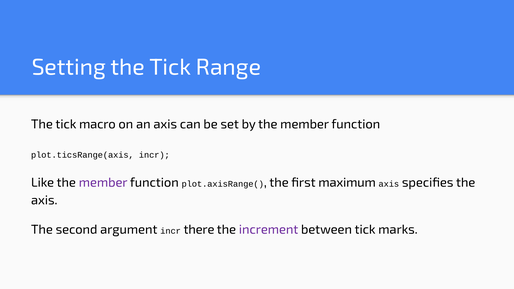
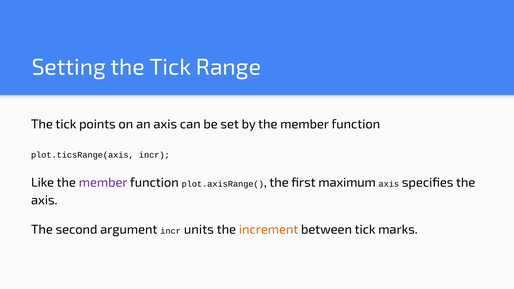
macro: macro -> points (97, 124)
there: there -> units (199, 230)
increment colour: purple -> orange (269, 230)
